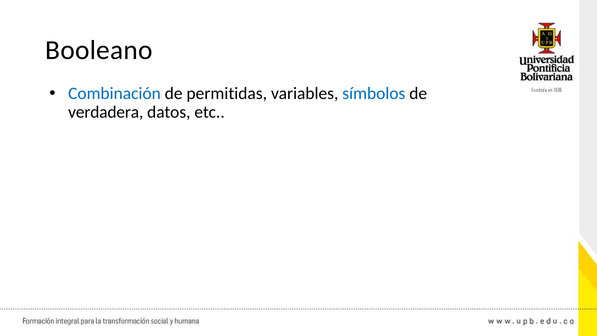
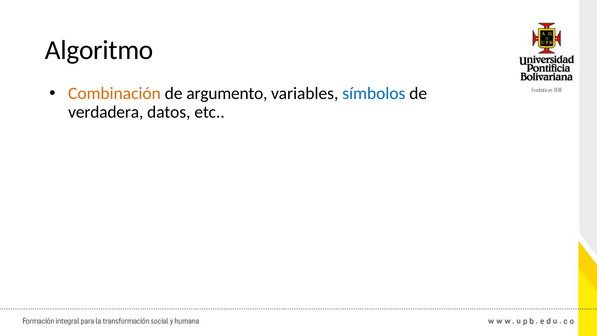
Booleano: Booleano -> Algoritmo (99, 50)
Combinación colour: blue -> orange (114, 93)
permitidas: permitidas -> argumento (227, 93)
